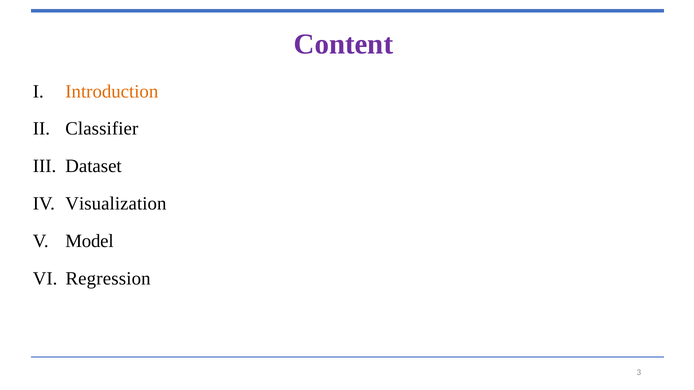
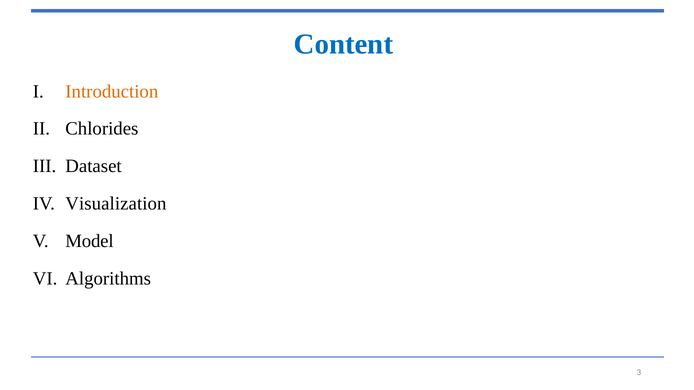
Content colour: purple -> blue (343, 44)
Classifier: Classifier -> Chlorides (102, 129)
Regression: Regression -> Algorithms (108, 279)
